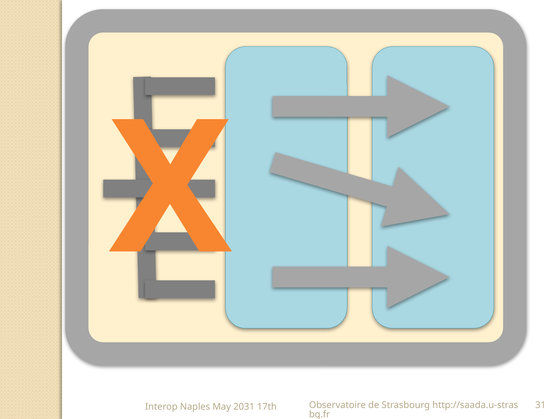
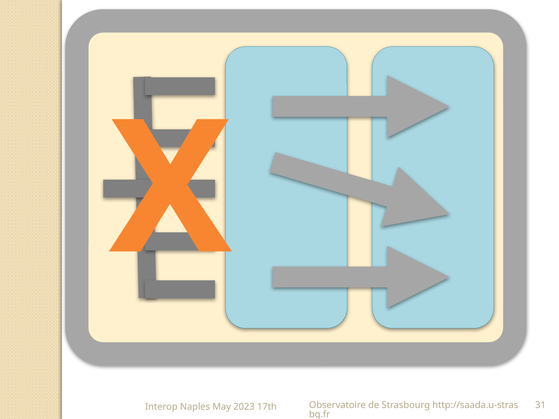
2031: 2031 -> 2023 (244, 407)
